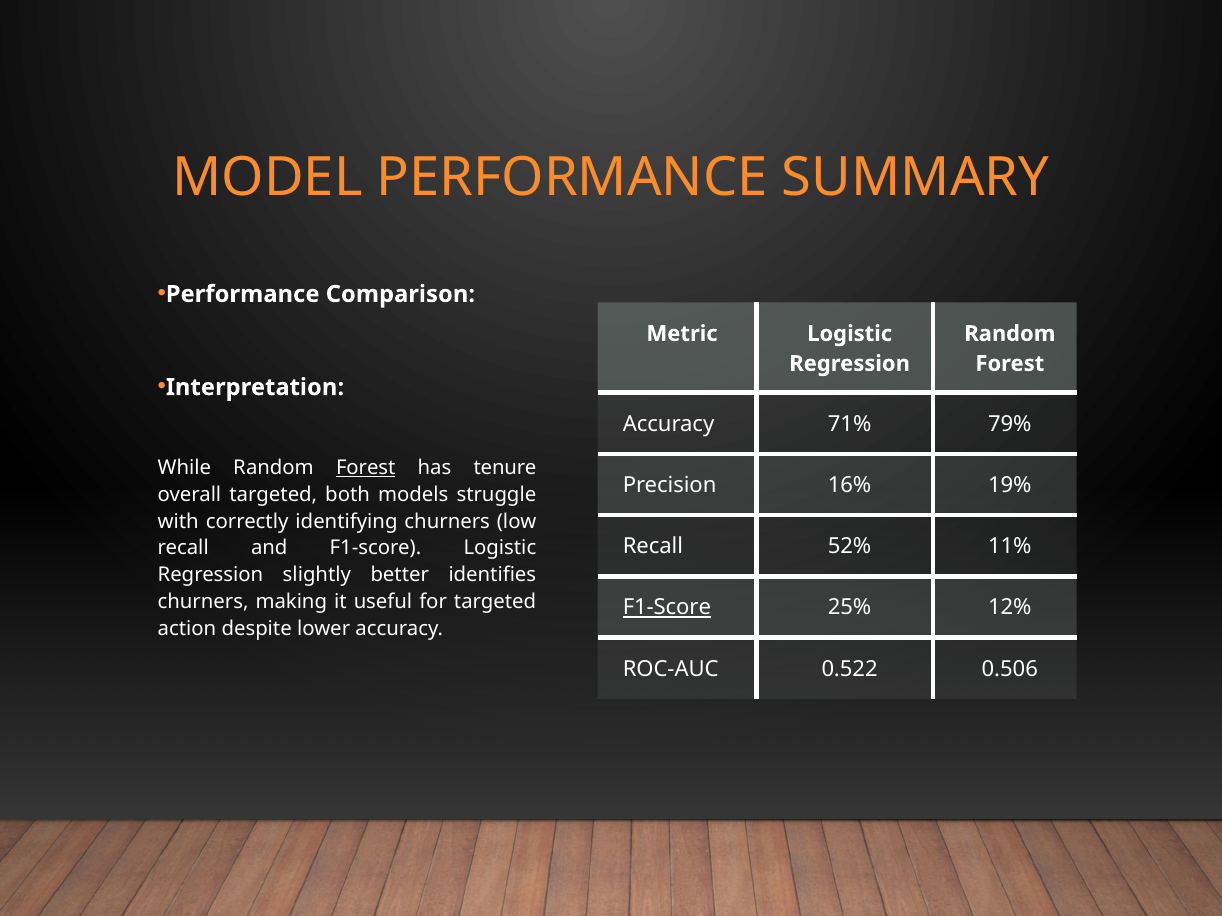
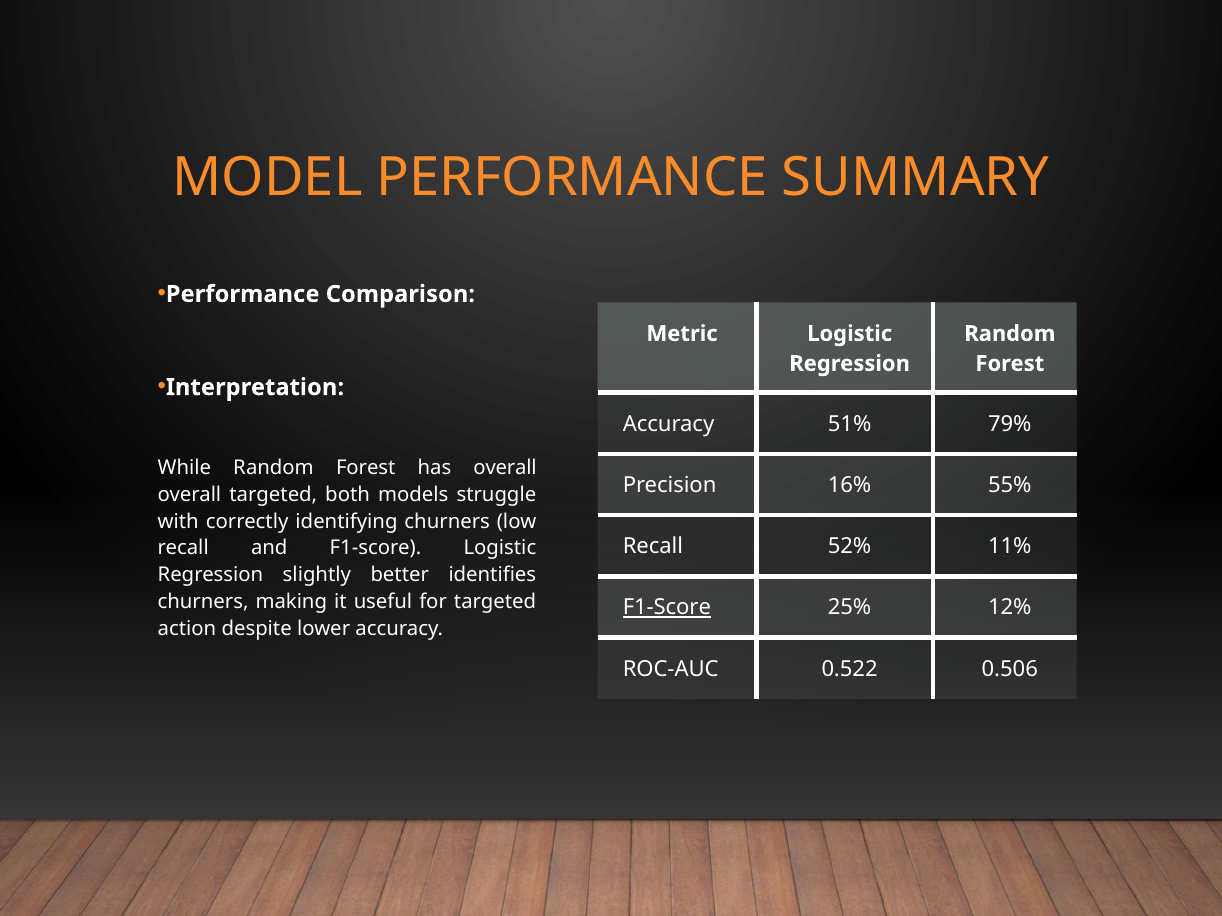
71%: 71% -> 51% (850, 424)
Forest underline: present -> none (366, 468)
has tenure: tenure -> overall (505, 468)
19%: 19% -> 55% (1010, 485)
